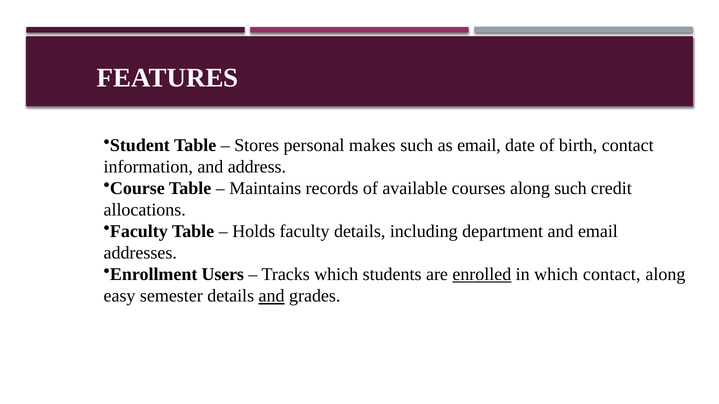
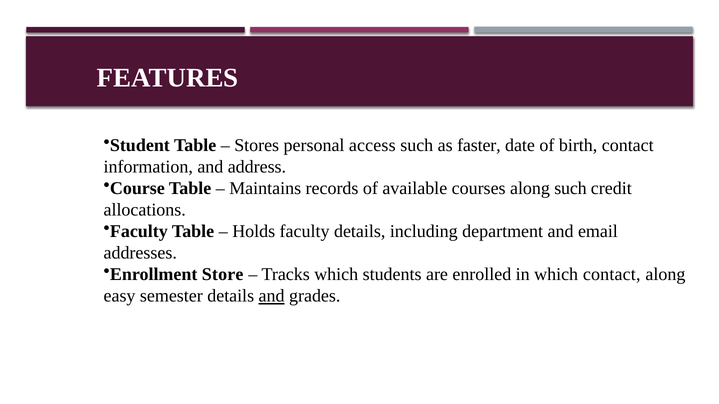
makes: makes -> access (372, 145)
as email: email -> faster (479, 145)
Users: Users -> Store (223, 275)
enrolled underline: present -> none (482, 275)
